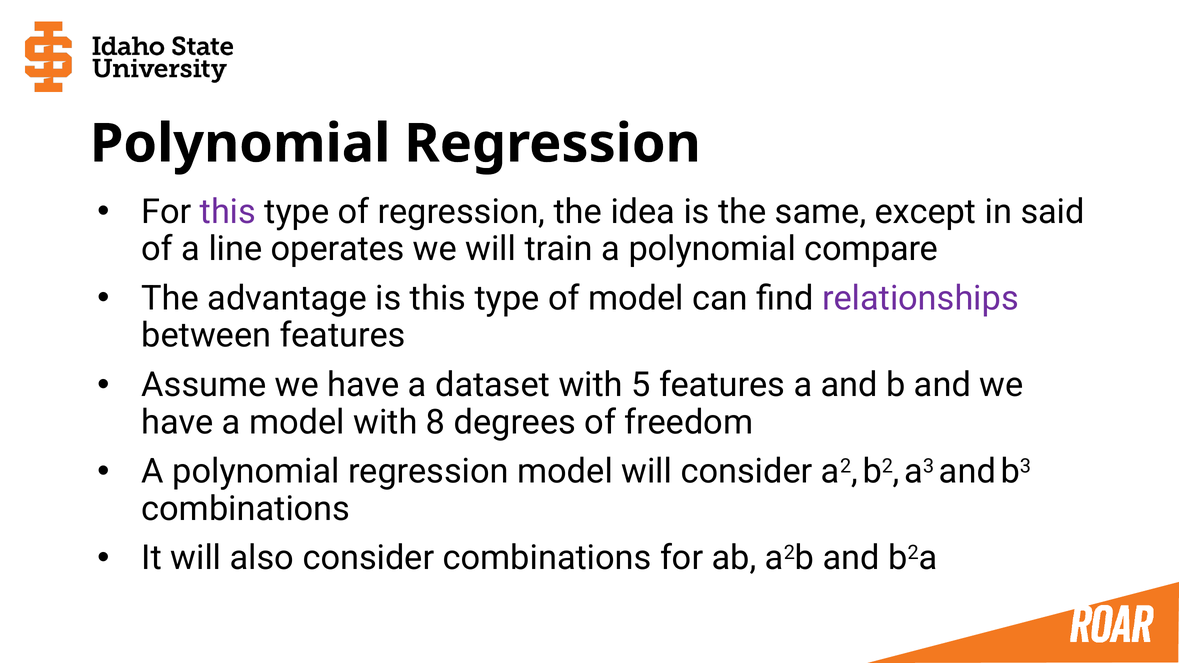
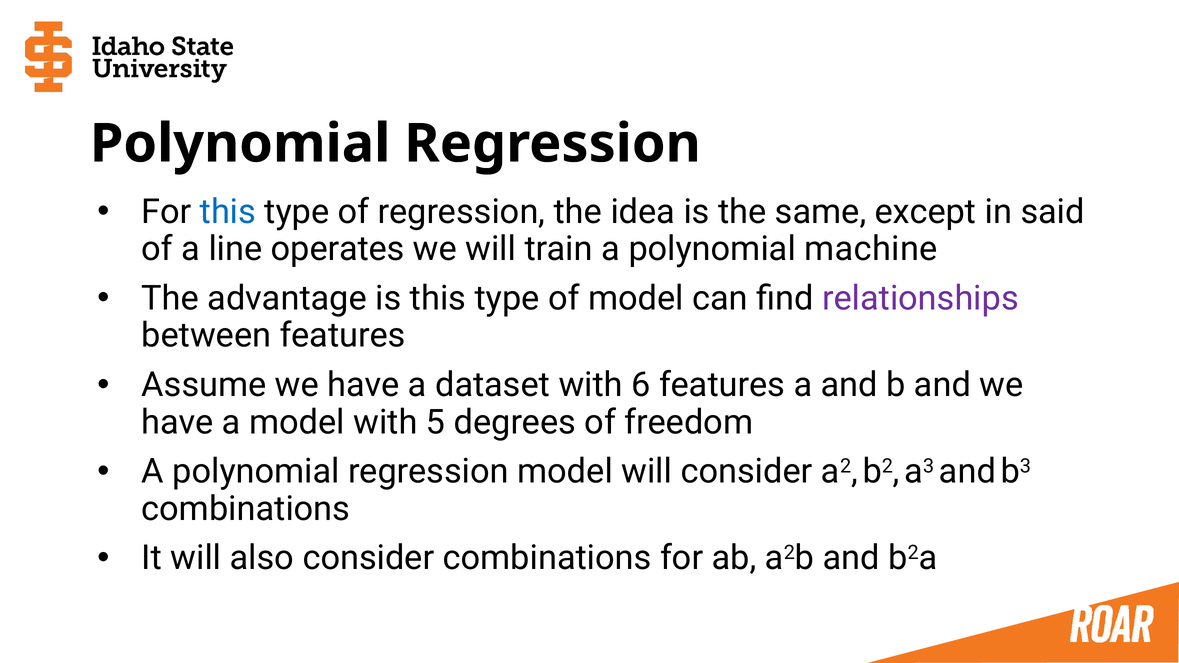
this colour: purple -> blue (228, 212)
compare: compare -> machine (871, 249)
5: 5 -> 6 (641, 385)
8: 8 -> 5 (436, 422)
